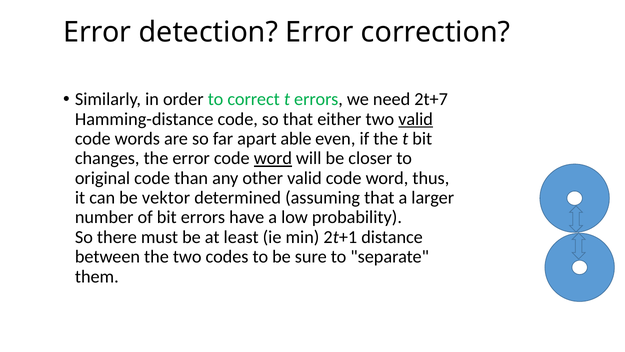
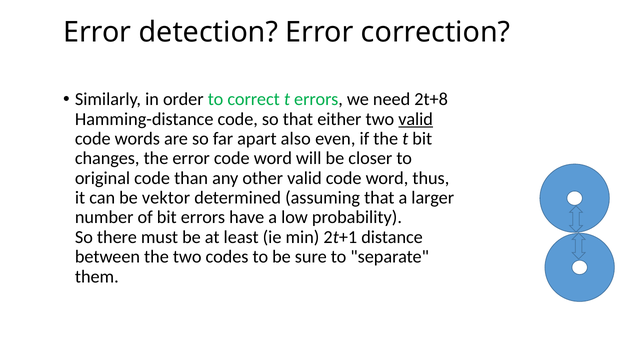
2t+7: 2t+7 -> 2t+8 (431, 99)
able: able -> also (296, 139)
word underline: present -> none (273, 158)
